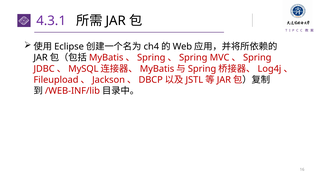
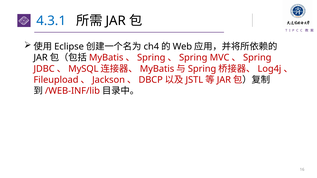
4.3.1 colour: purple -> blue (51, 21)
